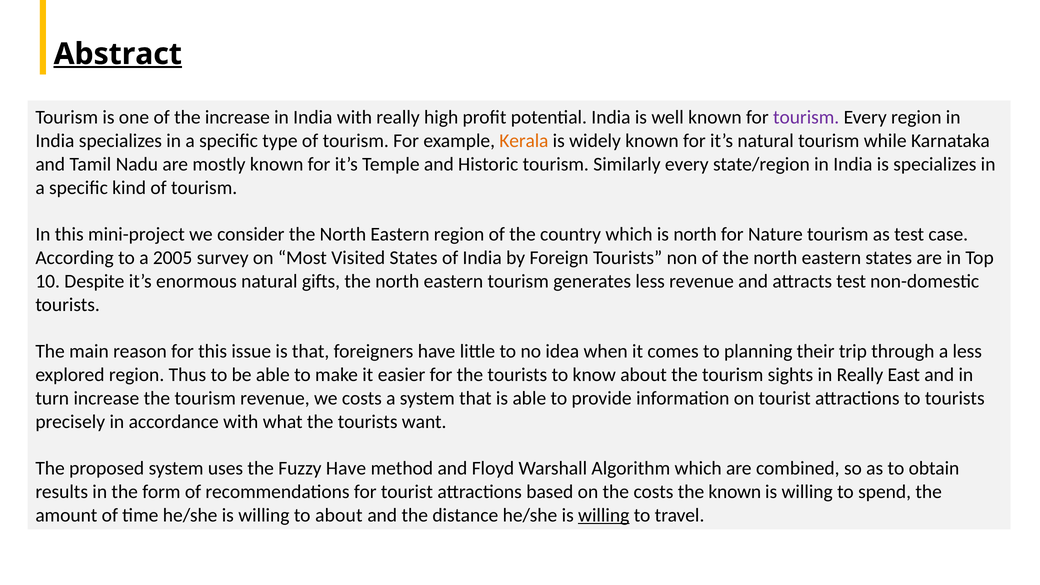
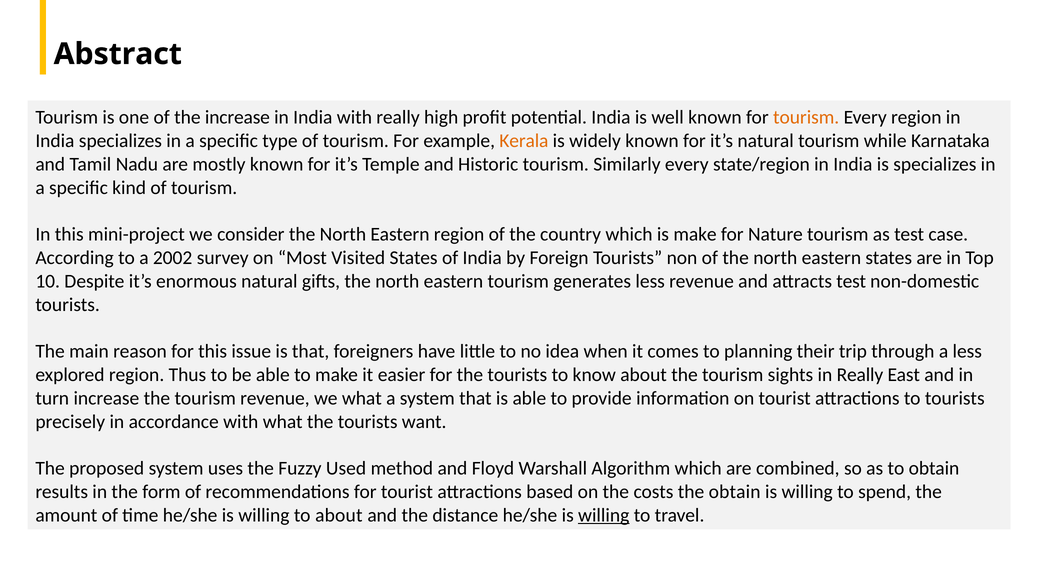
Abstract underline: present -> none (118, 54)
tourism colour: purple -> orange (806, 117)
is north: north -> make (695, 234)
2005: 2005 -> 2002 (173, 258)
we costs: costs -> what (362, 398)
Fuzzy Have: Have -> Used (346, 468)
the known: known -> obtain (735, 492)
